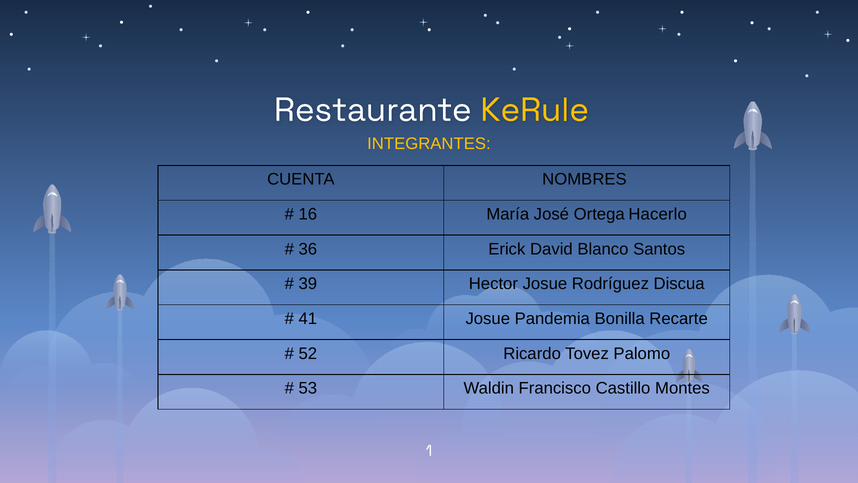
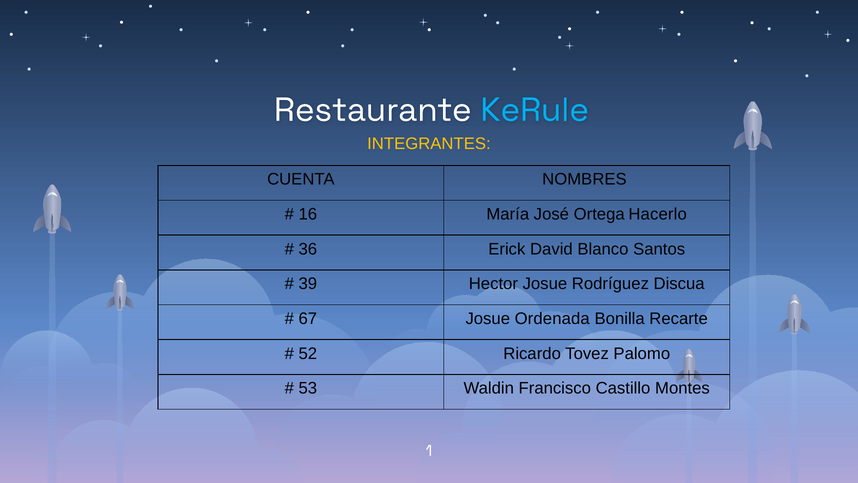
KeRule colour: yellow -> light blue (535, 110)
41: 41 -> 67 (308, 318)
Pandemia: Pandemia -> Ordenada (552, 318)
